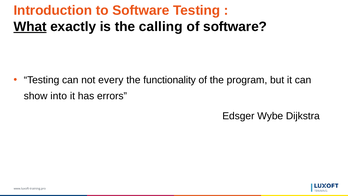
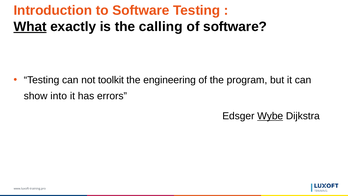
every: every -> toolkit (111, 80)
functionality: functionality -> engineering (170, 80)
Wybe underline: none -> present (270, 116)
